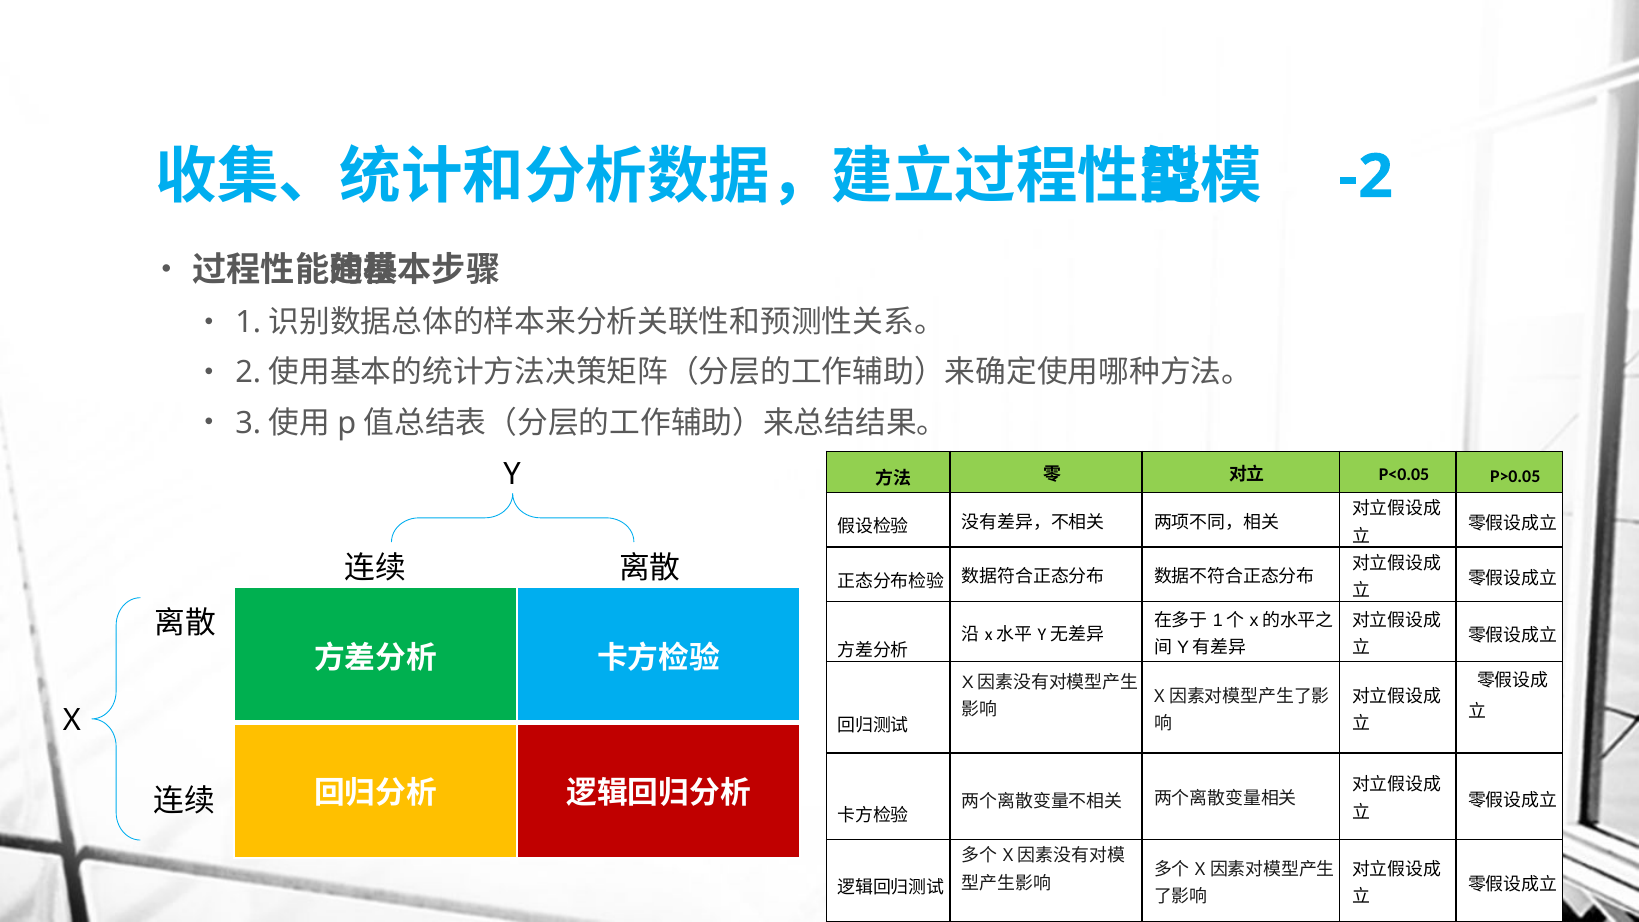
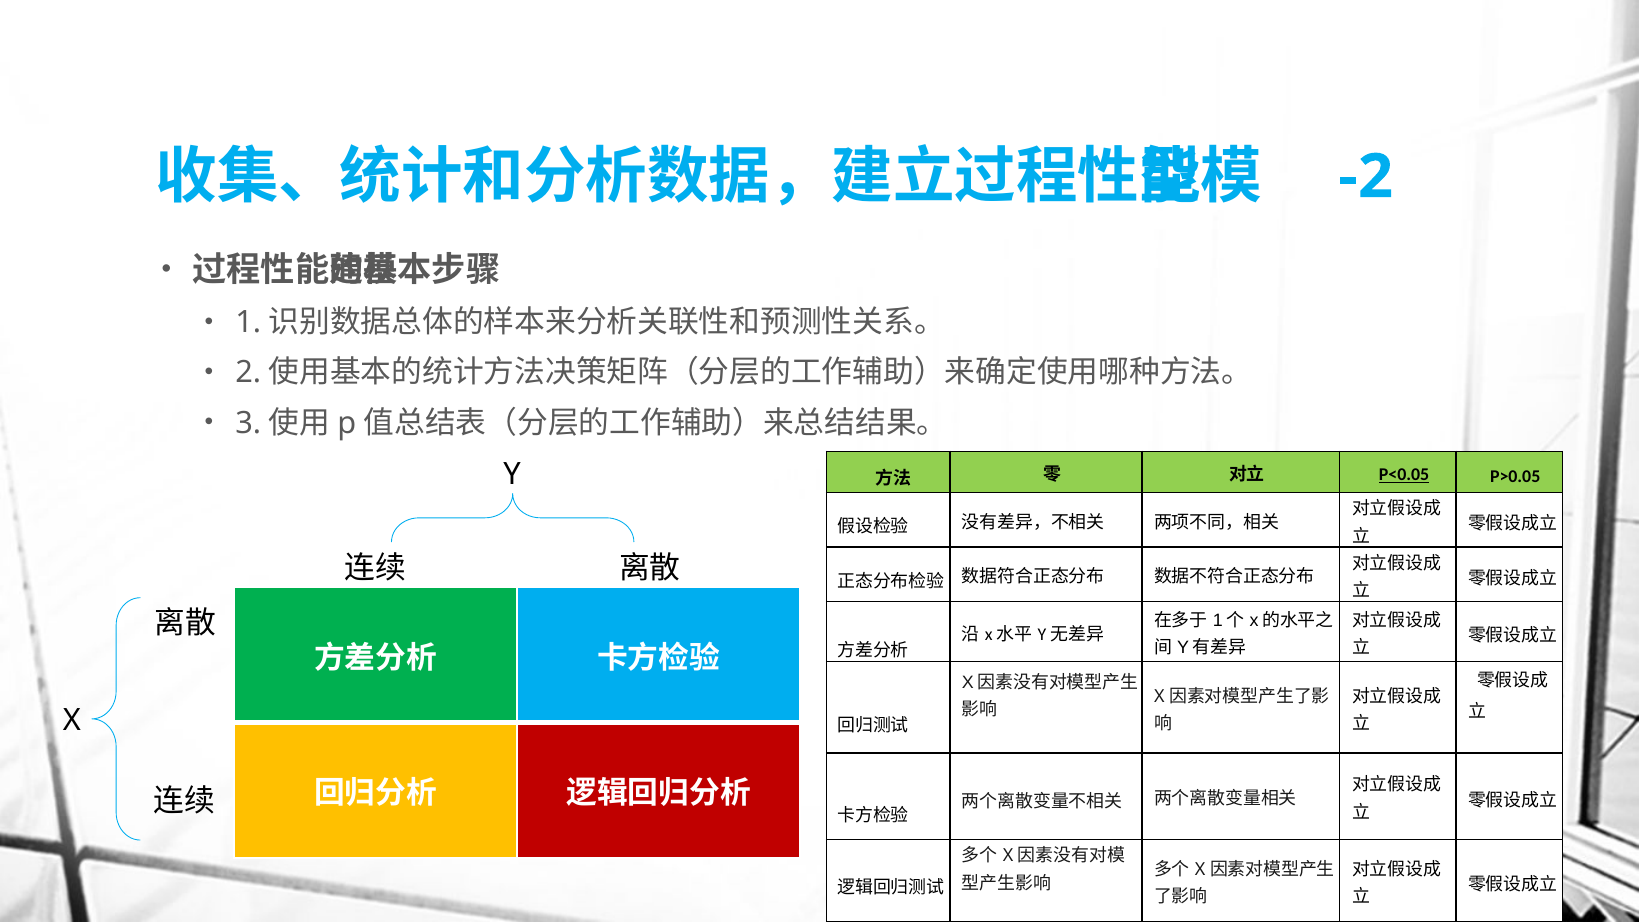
P<0.05 underline: none -> present (1404, 475)
